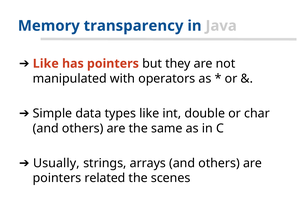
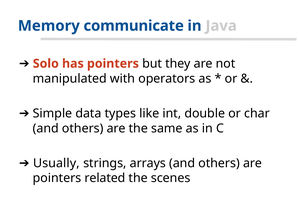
transparency: transparency -> communicate (134, 26)
Like: Like -> Solo (46, 63)
